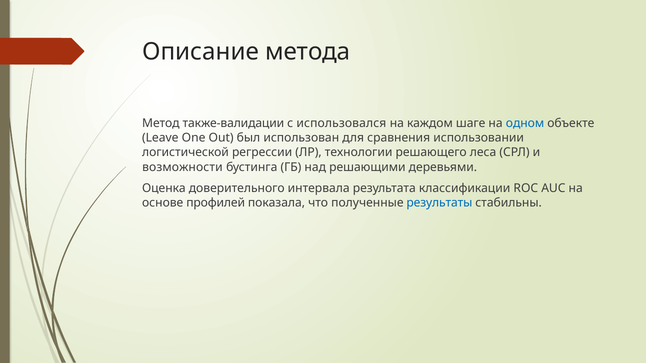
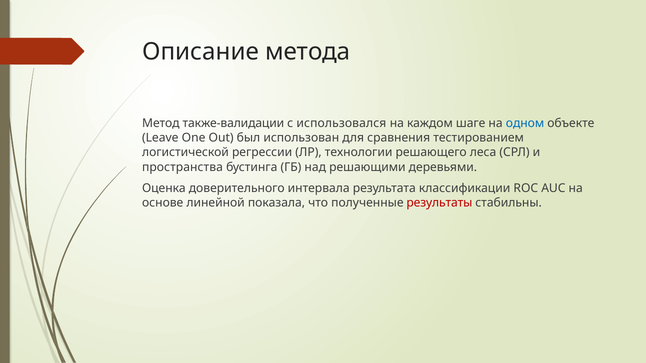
использовании: использовании -> тестированием (479, 138)
возможности: возможности -> пространства (182, 167)
профилей: профилей -> линейной (216, 203)
результаты colour: blue -> red (439, 203)
